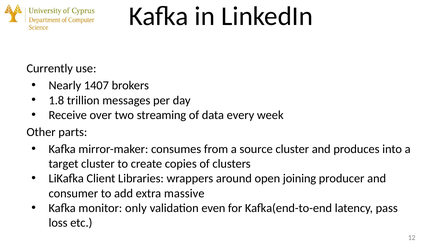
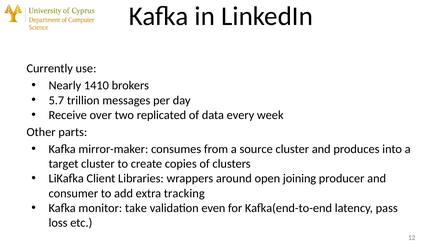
1407: 1407 -> 1410 (96, 85)
1.8: 1.8 -> 5.7 (56, 100)
streaming: streaming -> replicated (161, 115)
massive: massive -> tracking (184, 193)
only: only -> take (136, 208)
